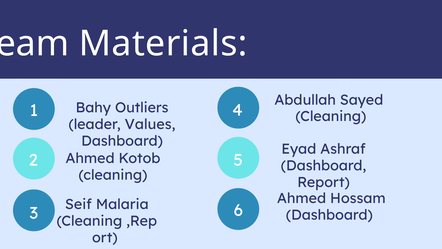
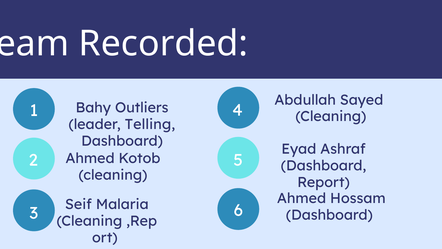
Materials: Materials -> Recorded (163, 44)
Values: Values -> Telling (150, 124)
